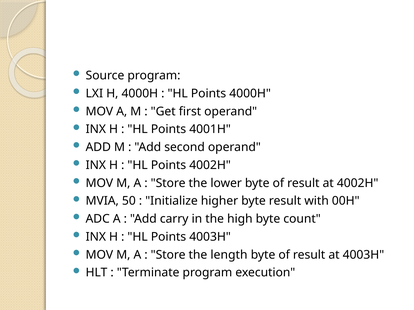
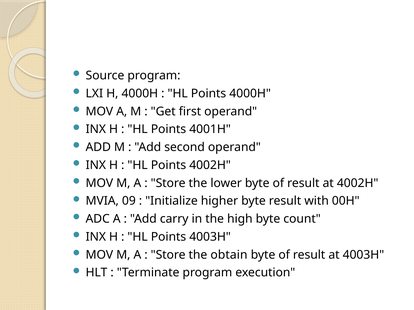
50: 50 -> 09 (129, 201)
length: length -> obtain (229, 255)
